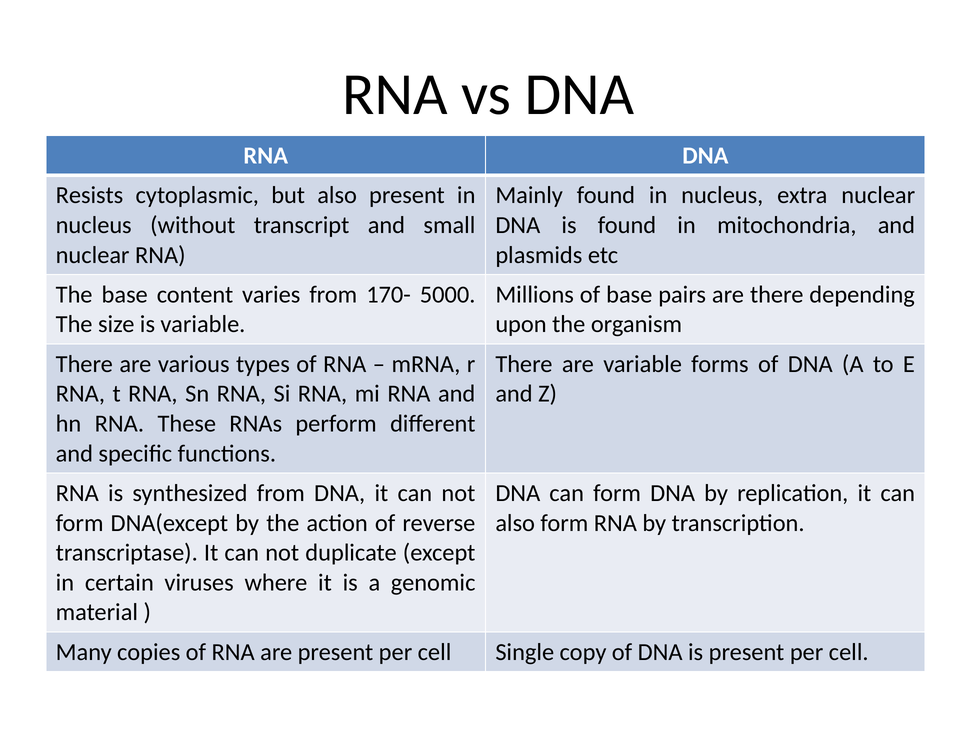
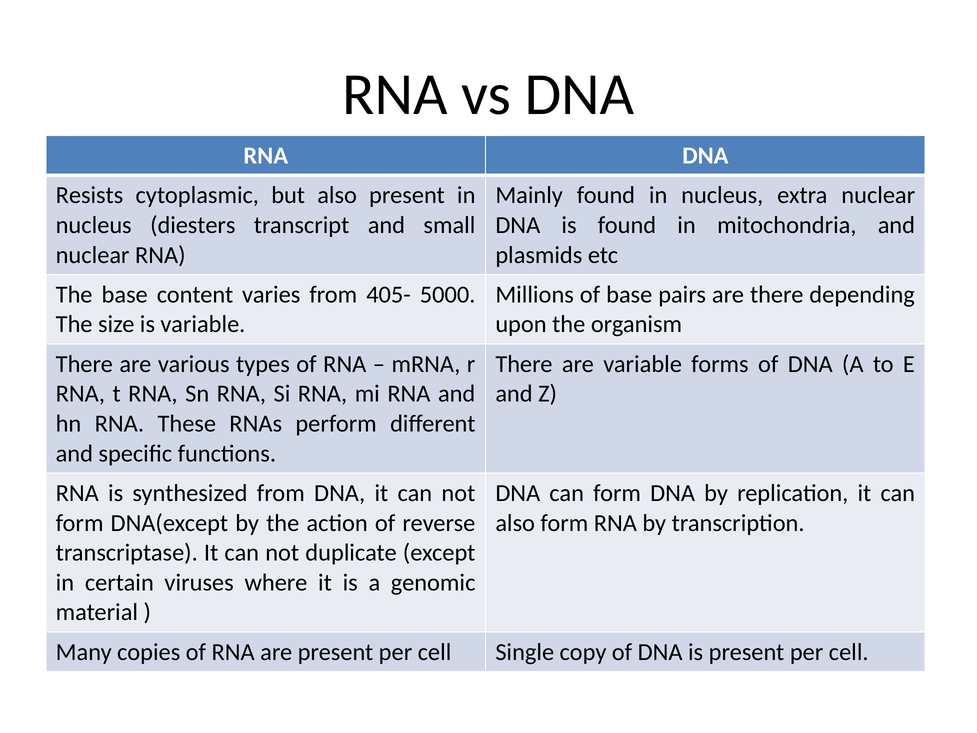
without: without -> diesters (193, 225)
170-: 170- -> 405- (389, 295)
